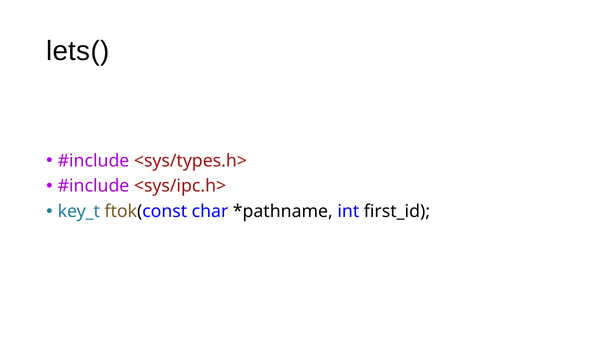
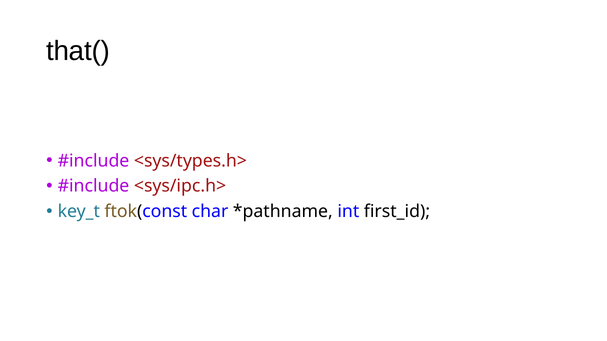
lets(: lets( -> that( (78, 51)
